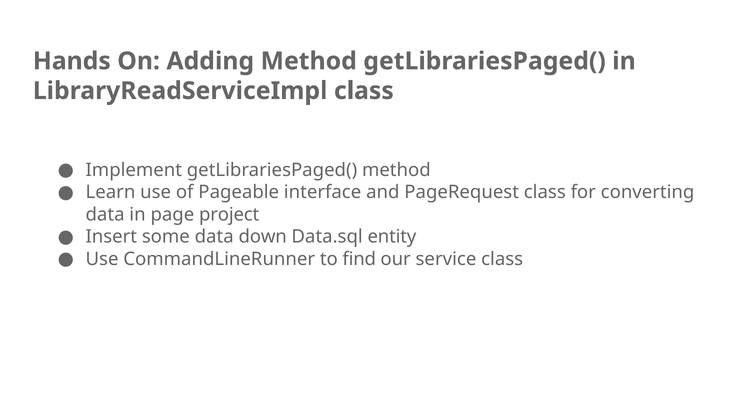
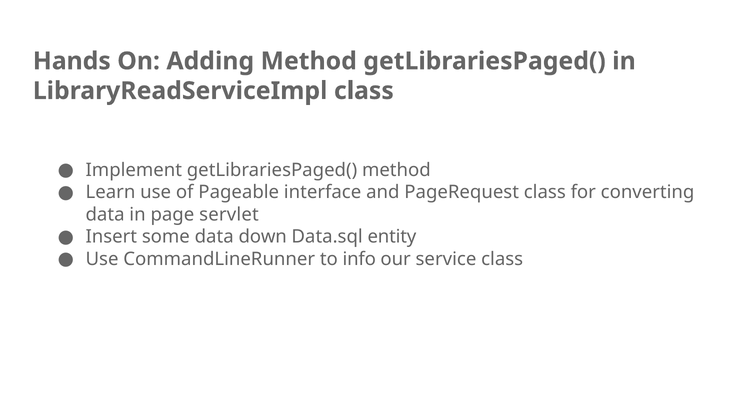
project: project -> servlet (229, 215)
find: find -> info (359, 259)
